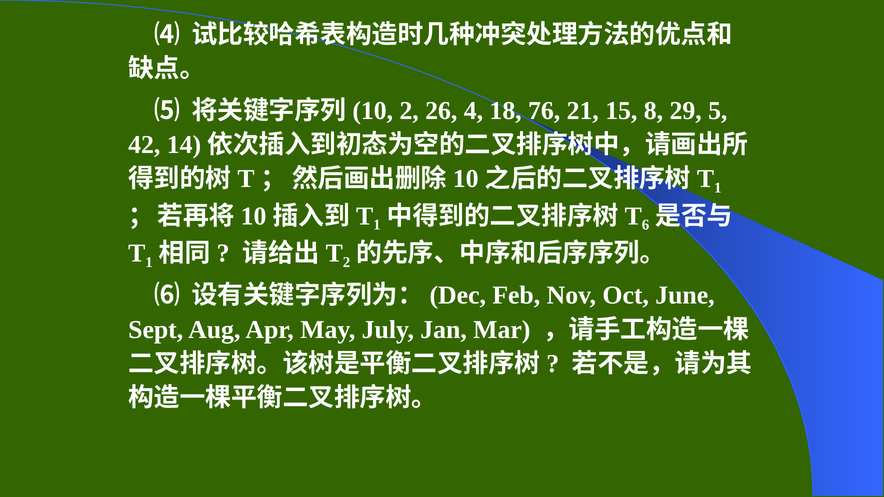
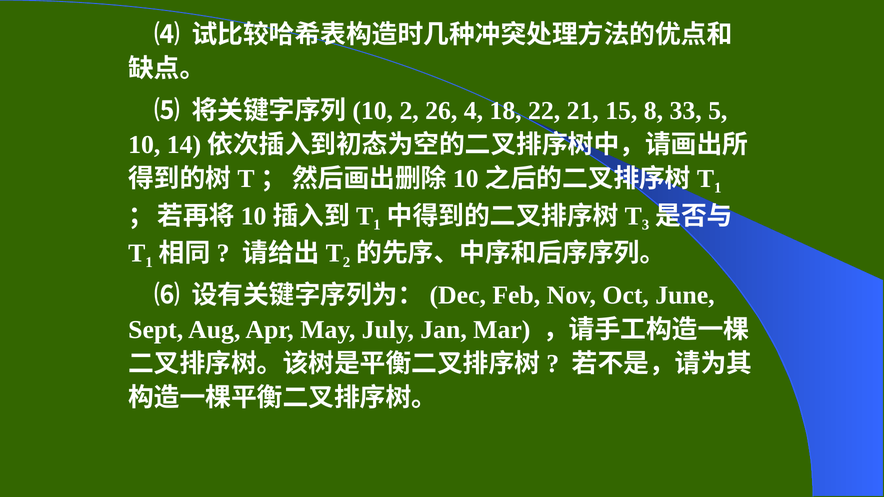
76: 76 -> 22 (544, 111)
29: 29 -> 33 (686, 111)
42: 42 -> 10 (144, 145)
6: 6 -> 3 (646, 225)
